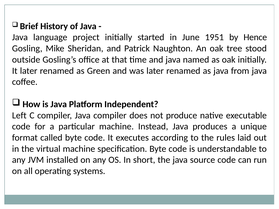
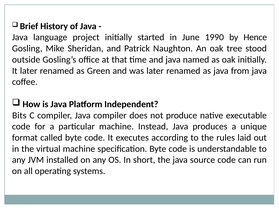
1951: 1951 -> 1990 (214, 37)
Left: Left -> Bits (19, 115)
